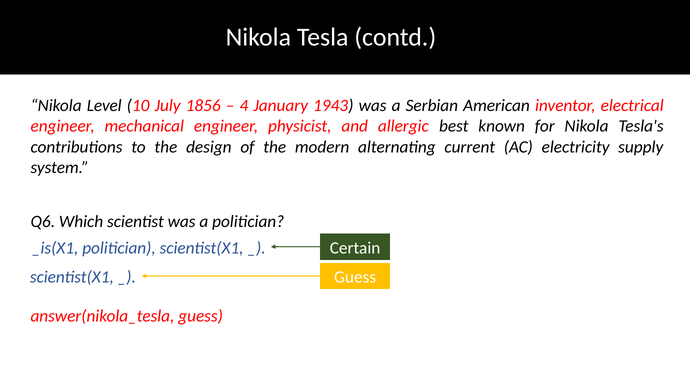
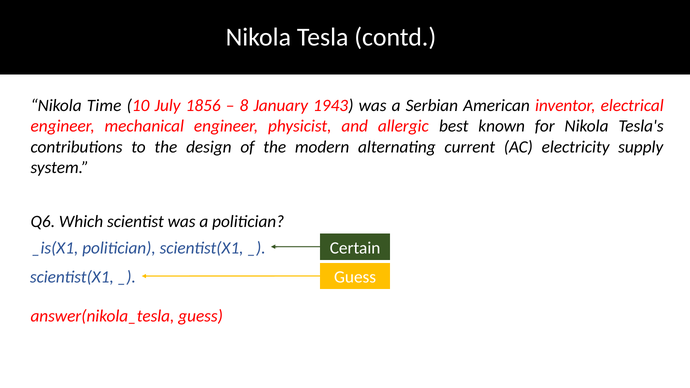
Level: Level -> Time (104, 106)
4: 4 -> 8 (244, 106)
